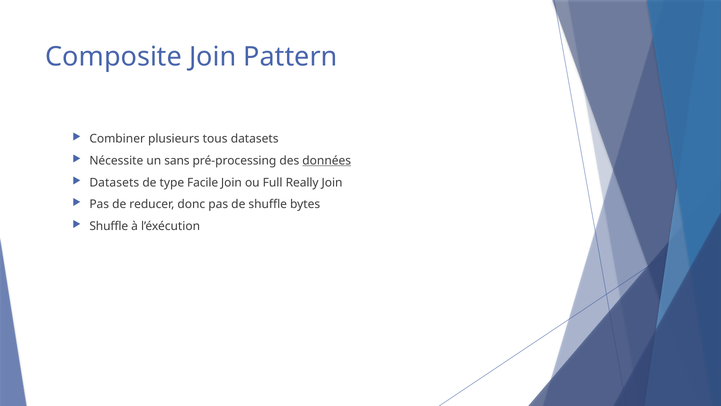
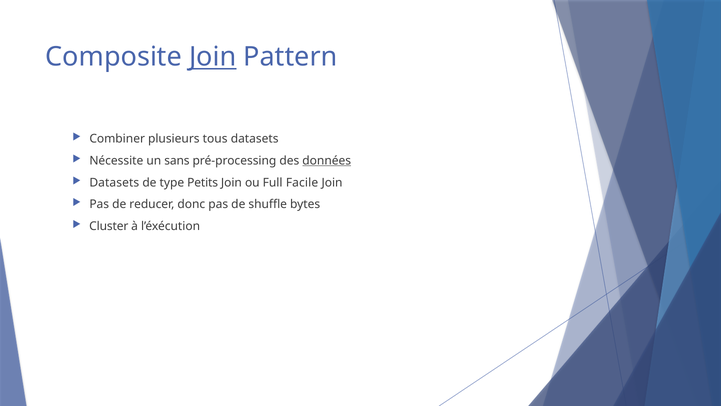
Join underline: none -> present (213, 57)
Facile: Facile -> Petits (203, 182)
Really: Really -> Facile (302, 182)
Shuffle: Shuffle -> Cluster (109, 226)
